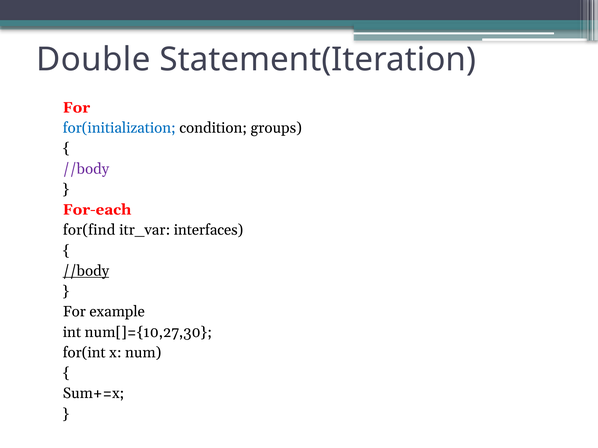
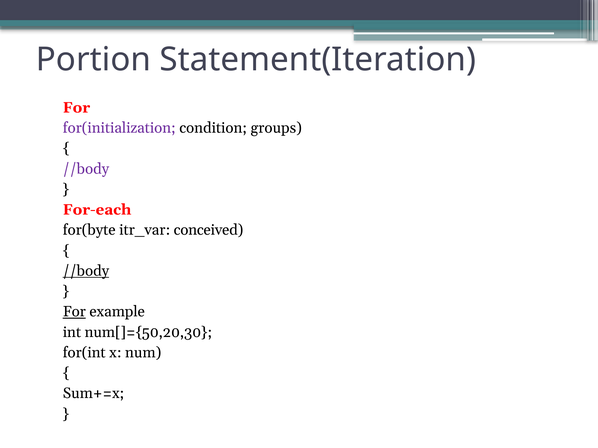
Double: Double -> Portion (93, 60)
for(initialization colour: blue -> purple (119, 128)
for(find: for(find -> for(byte (89, 230)
interfaces: interfaces -> conceived (208, 230)
For underline: none -> present (74, 312)
num[]={10,27,30: num[]={10,27,30 -> num[]={50,20,30 (148, 332)
